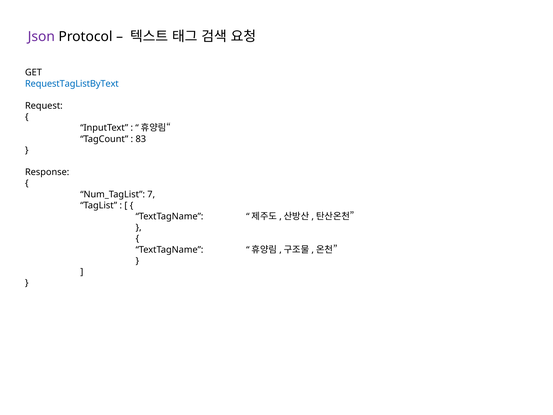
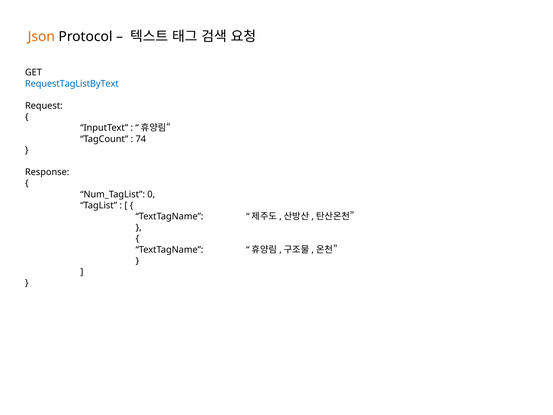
Json colour: purple -> orange (41, 36)
83: 83 -> 74 (141, 139)
7: 7 -> 0 (151, 194)
